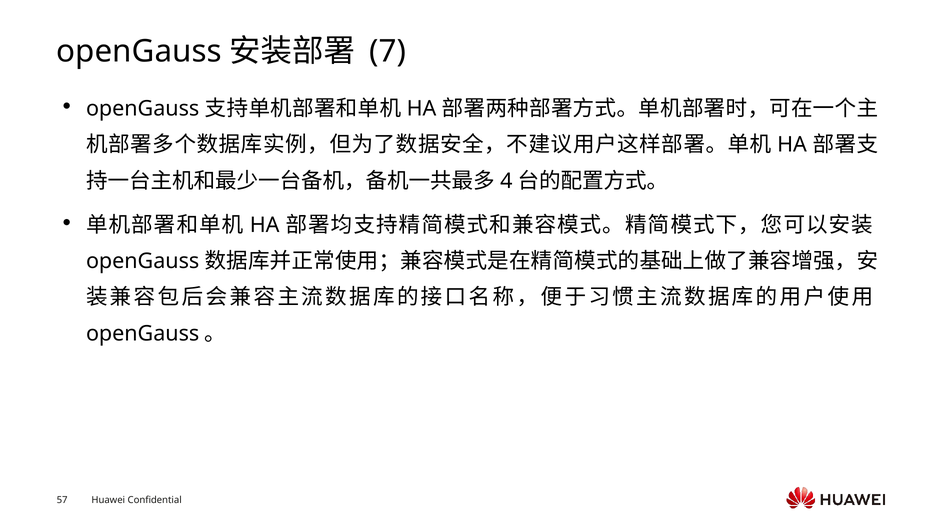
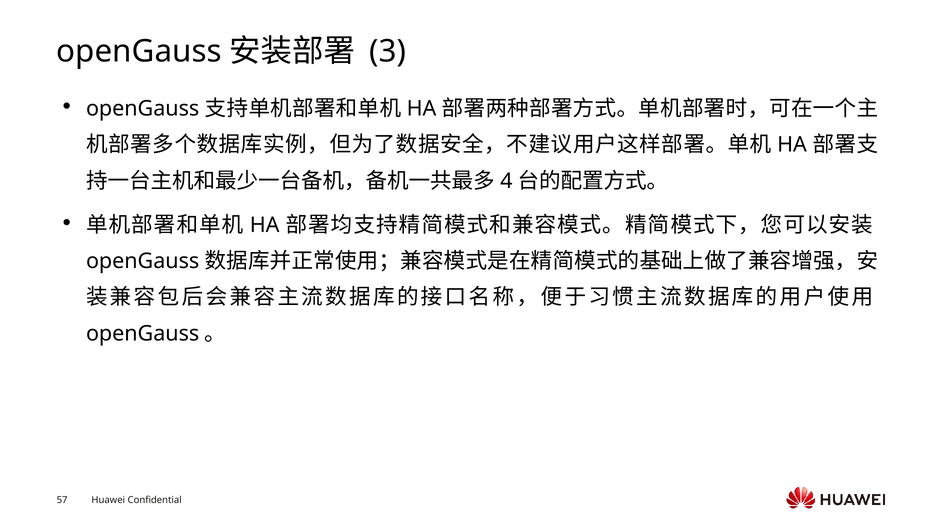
7: 7 -> 3 (388, 51)
